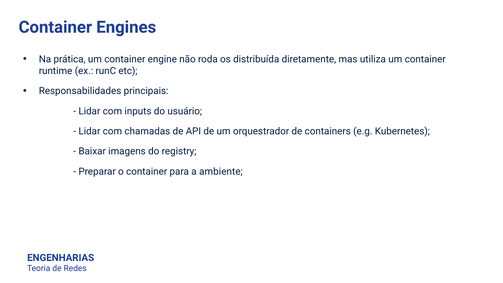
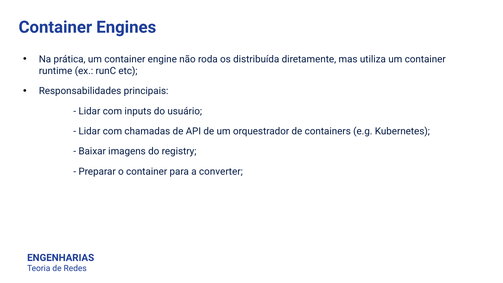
ambiente: ambiente -> converter (221, 171)
